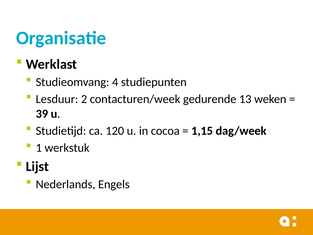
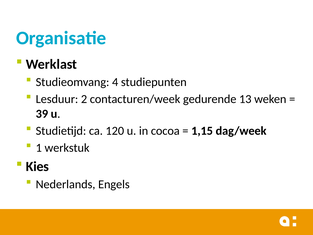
Lijst: Lijst -> Kies (37, 166)
